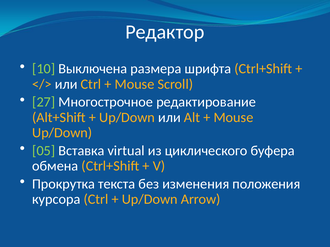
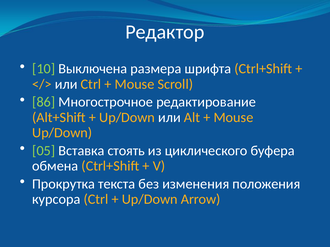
27: 27 -> 86 (44, 102)
virtual: virtual -> стоять (126, 151)
